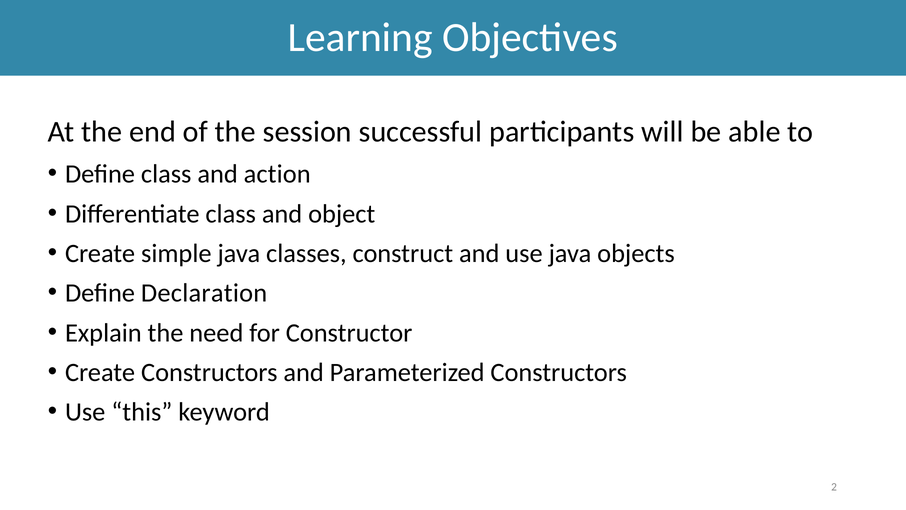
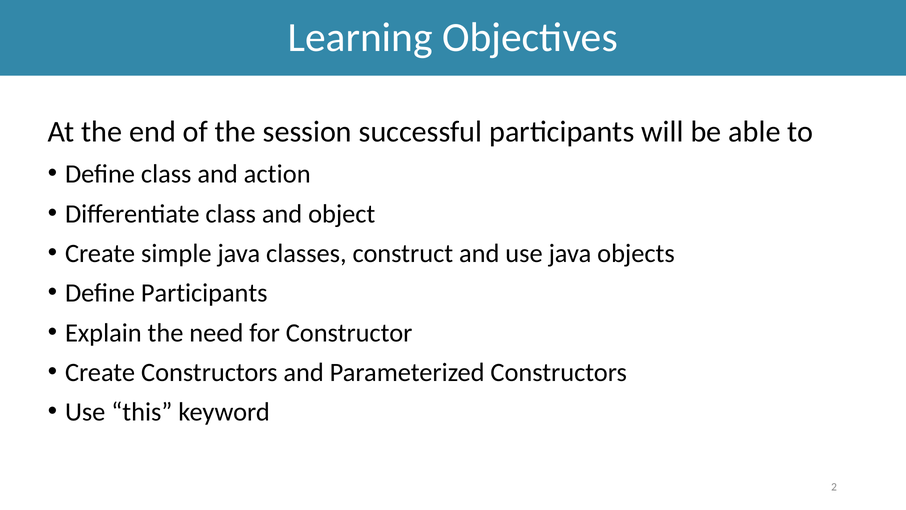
Define Declaration: Declaration -> Participants (204, 293)
